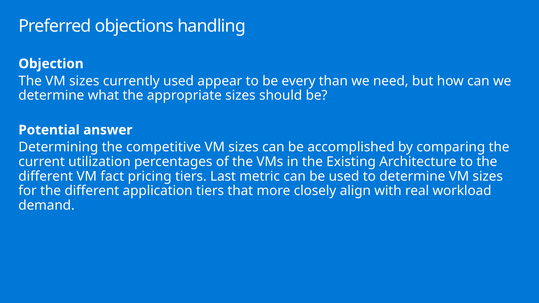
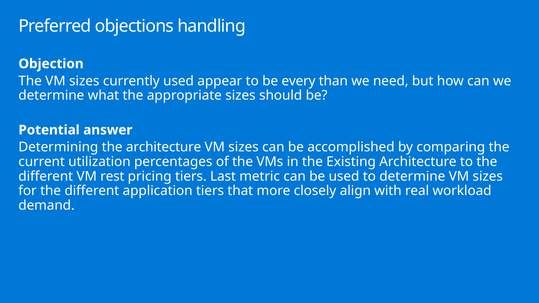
the competitive: competitive -> architecture (164, 147)
fact: fact -> rest (112, 176)
